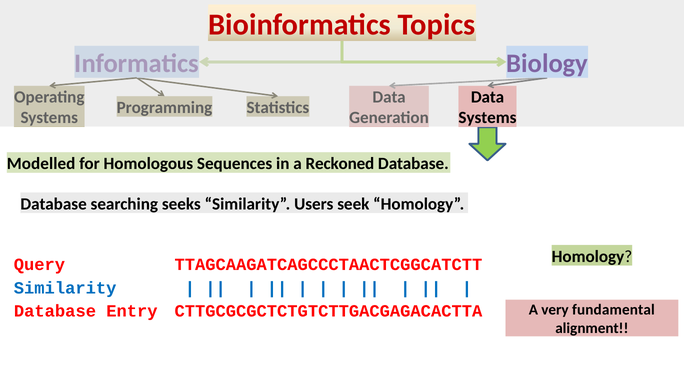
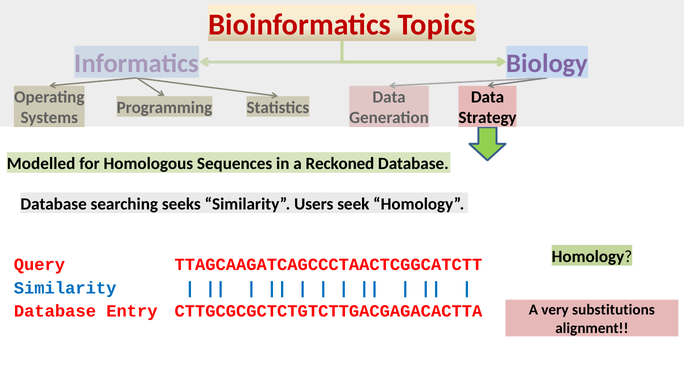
Systems: Systems -> Strategy (488, 118)
fundamental: fundamental -> substitutions (613, 310)
